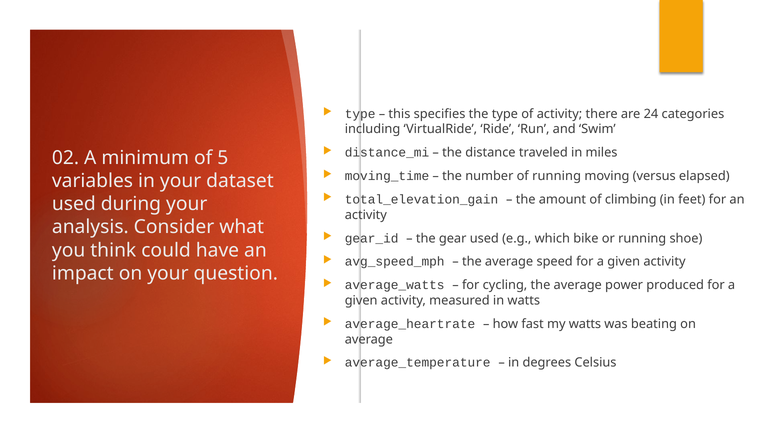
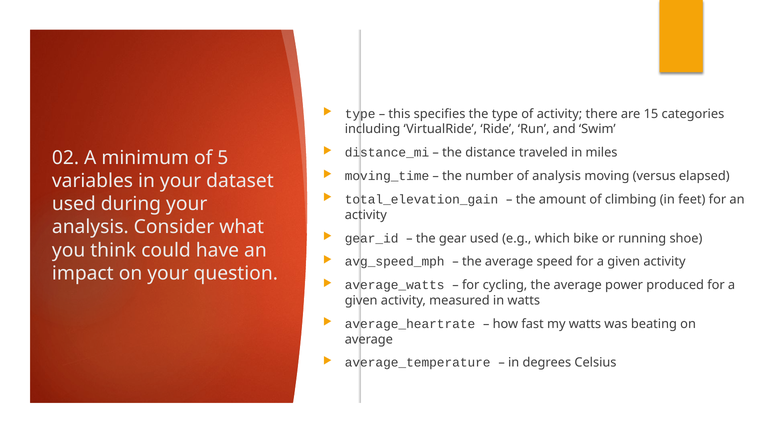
24: 24 -> 15 (651, 114)
of running: running -> analysis (557, 176)
